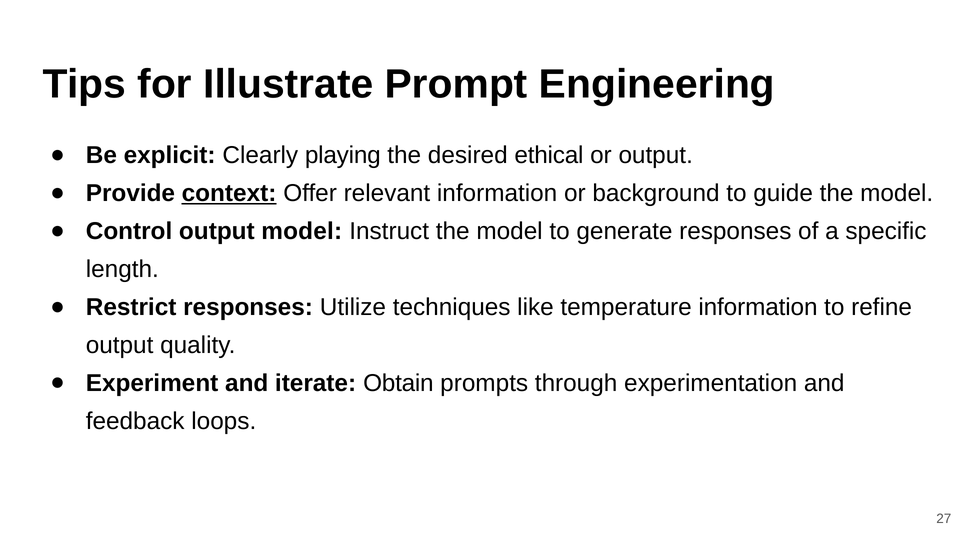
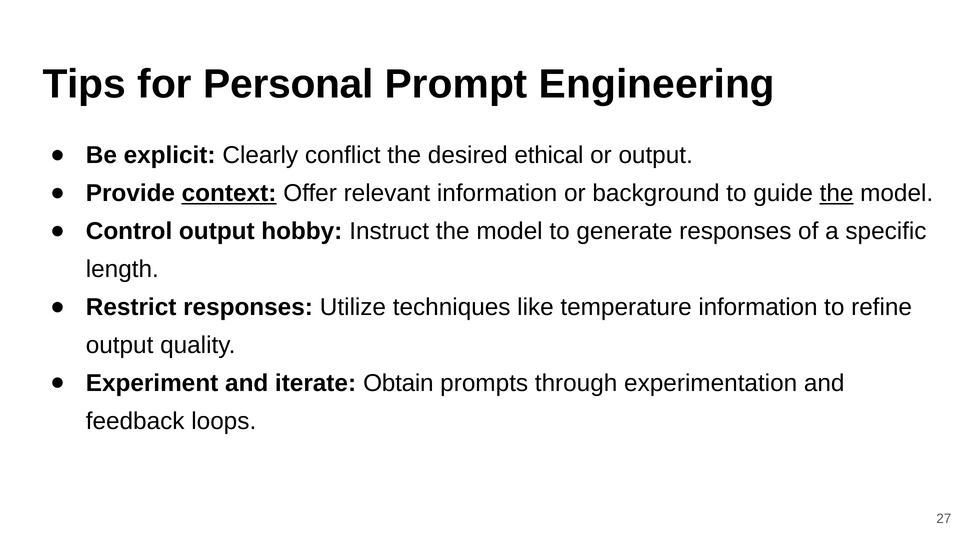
Illustrate: Illustrate -> Personal (288, 84)
playing: playing -> conflict (343, 155)
the underline: none -> present (837, 193)
output model: model -> hobby (302, 231)
